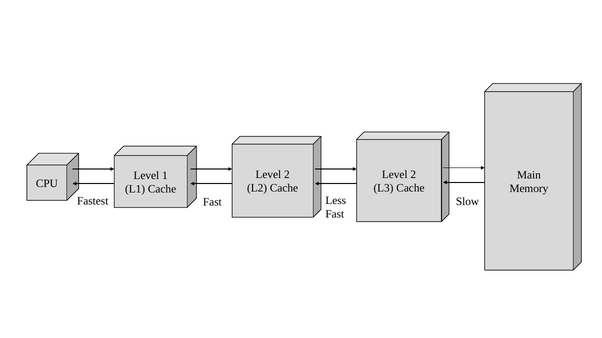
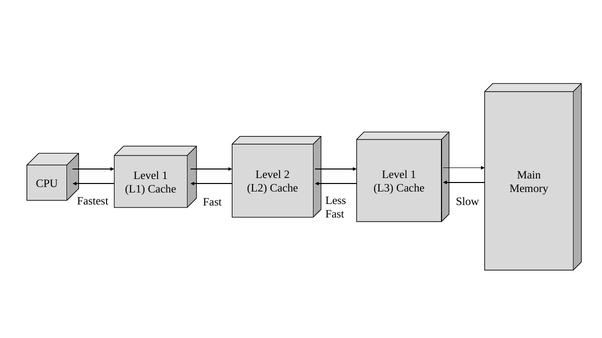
2: 2 -> 1 (413, 175)
